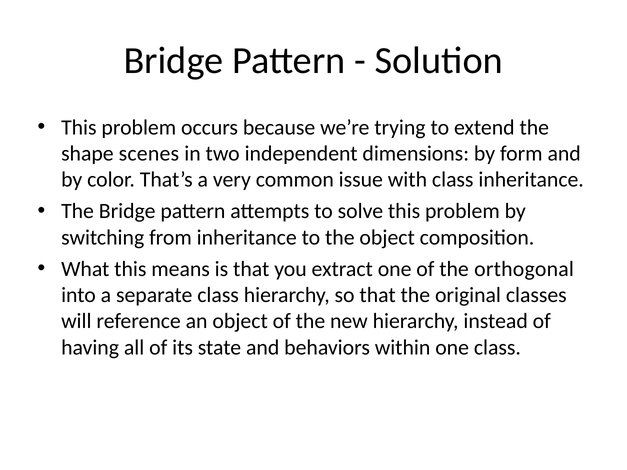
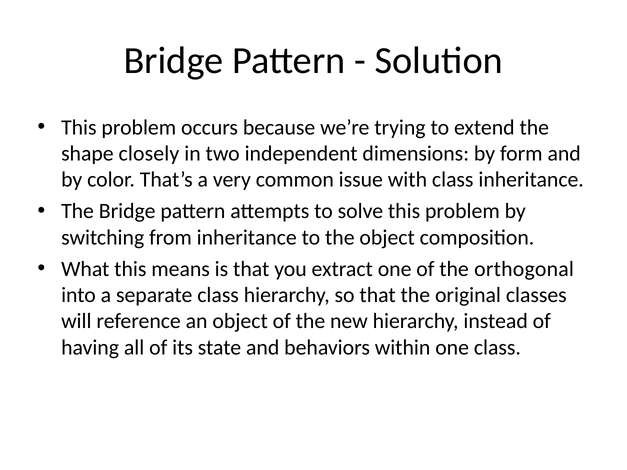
scenes: scenes -> closely (149, 154)
